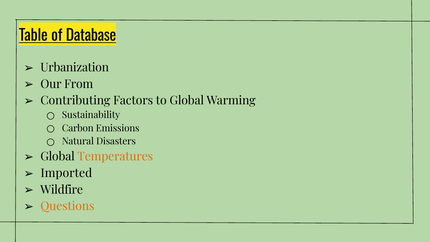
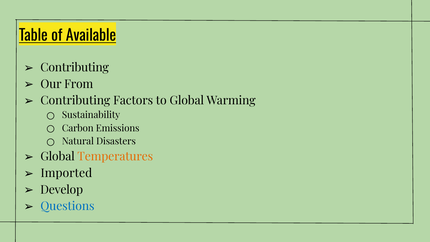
Database: Database -> Available (91, 36)
Urbanization: Urbanization -> Contributing (75, 68)
Wildfire: Wildfire -> Develop (62, 190)
Questions colour: orange -> blue (67, 206)
